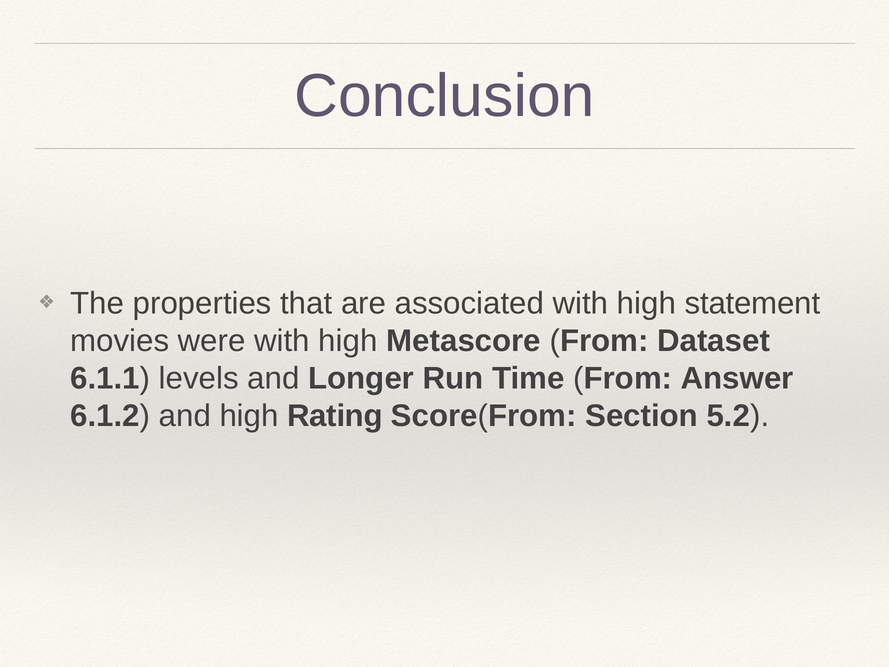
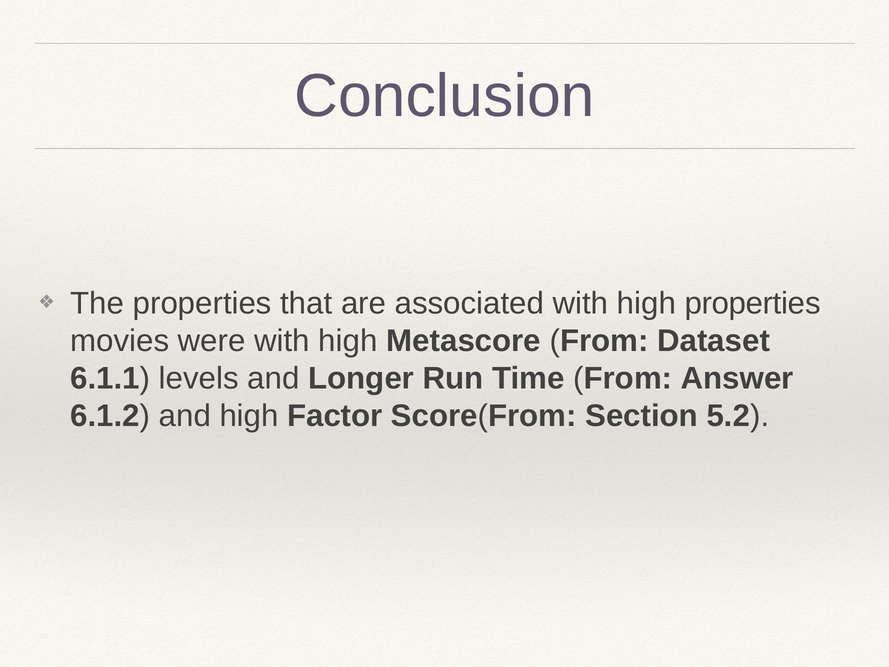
high statement: statement -> properties (753, 303)
Rating: Rating -> Factor (335, 416)
